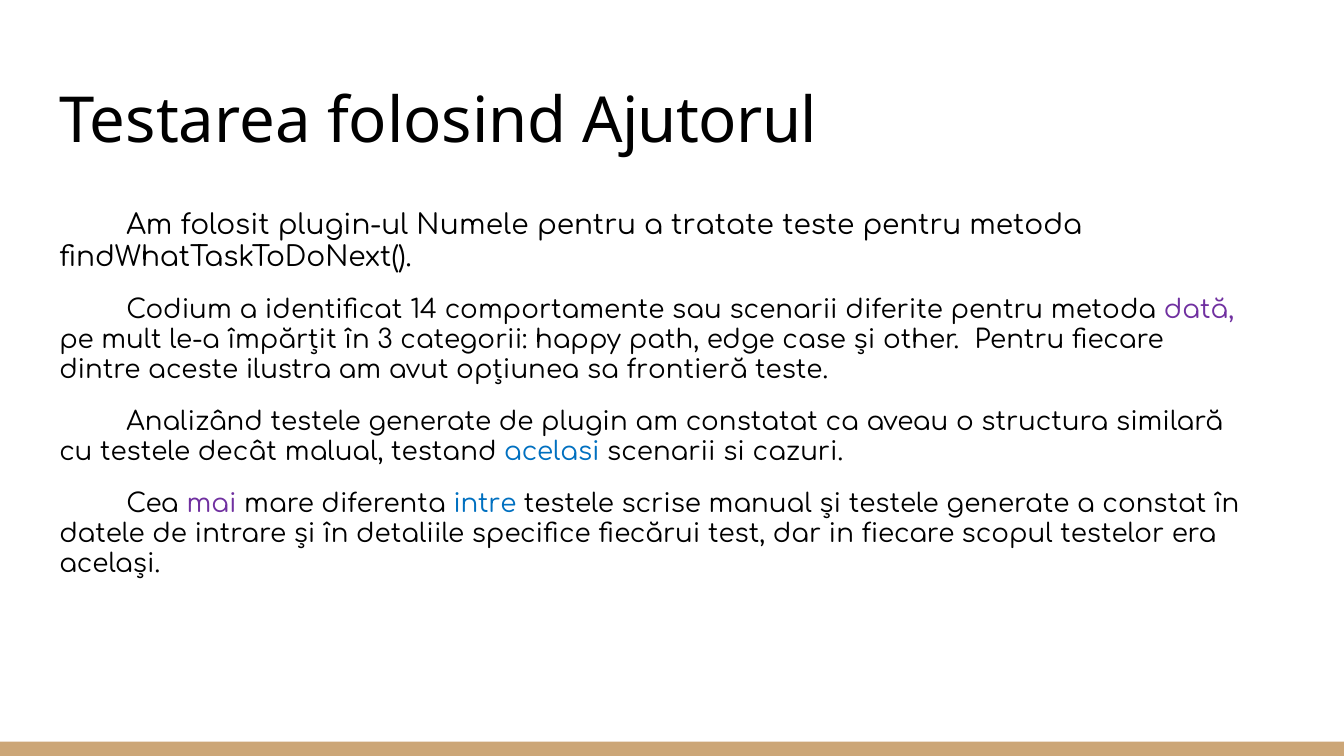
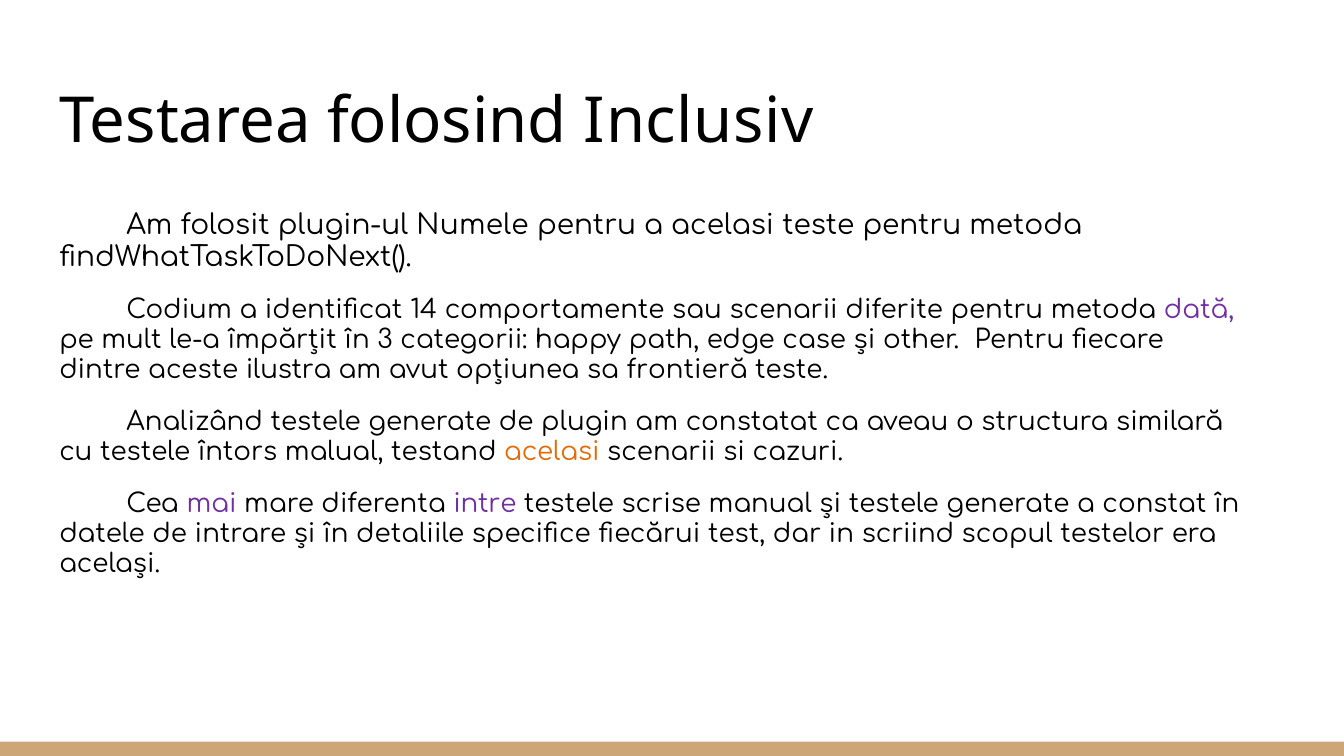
Ajutorul: Ajutorul -> Inclusiv (699, 122)
a tratate: tratate -> acelasi (723, 225)
decât: decât -> întors (237, 452)
acelasi colour: blue -> orange (552, 452)
intre colour: blue -> purple (485, 504)
in fiecare: fiecare -> scriind (908, 534)
